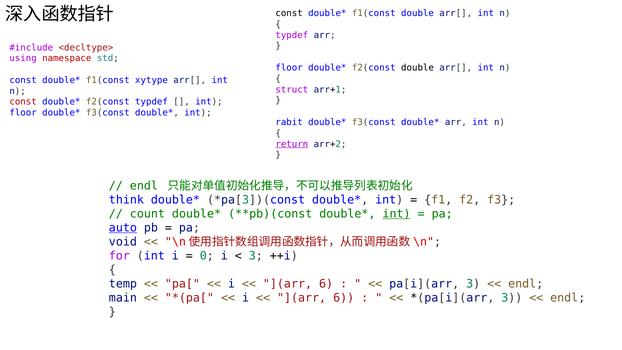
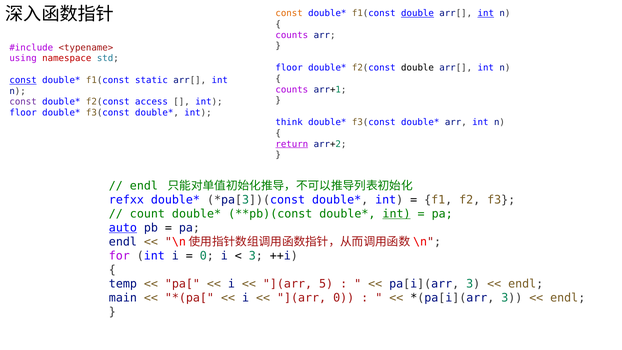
const colour: black -> orange (289, 13)
double underline: none -> present (418, 13)
int underline: none -> present (486, 13)
typdef: typdef -> counts (292, 35)
<decltype>: <decltype> -> <typename> (86, 47)
const underline: none -> present (23, 80)
xytype: xytype -> static (152, 80)
struct: struct -> counts (292, 89)
const colour: red -> purple (23, 102)
f2(const typdef: typdef -> access (152, 102)
rabit: rabit -> think (289, 122)
think: think -> refxx (126, 200)
void: void -> endl (123, 242)
6: 6 -> 5 (326, 284)
6: 6 -> 0 (344, 298)
